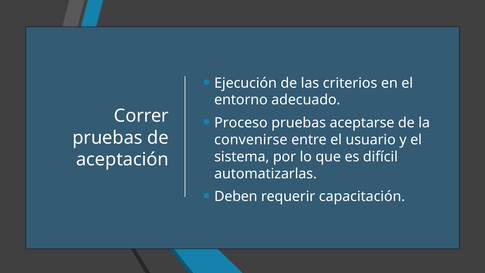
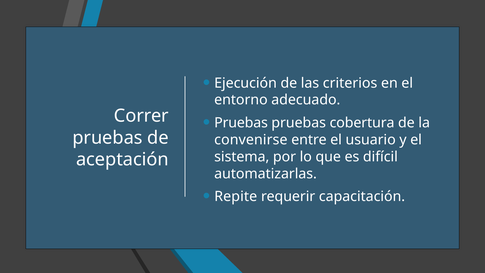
Proceso: Proceso -> Pruebas (241, 123)
aceptarse: aceptarse -> cobertura (362, 123)
Deben: Deben -> Repite (236, 196)
